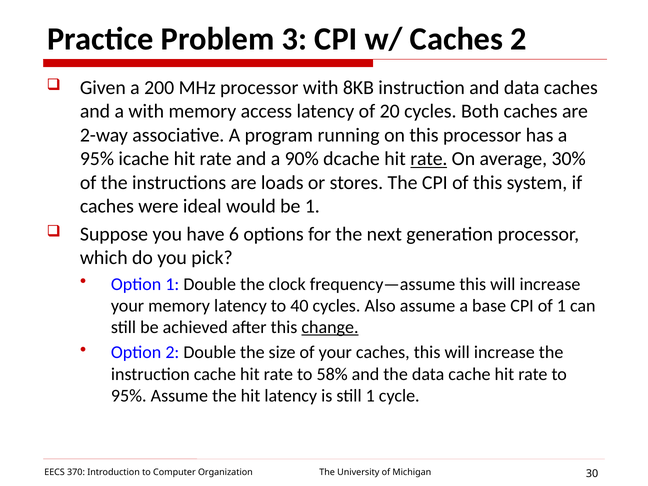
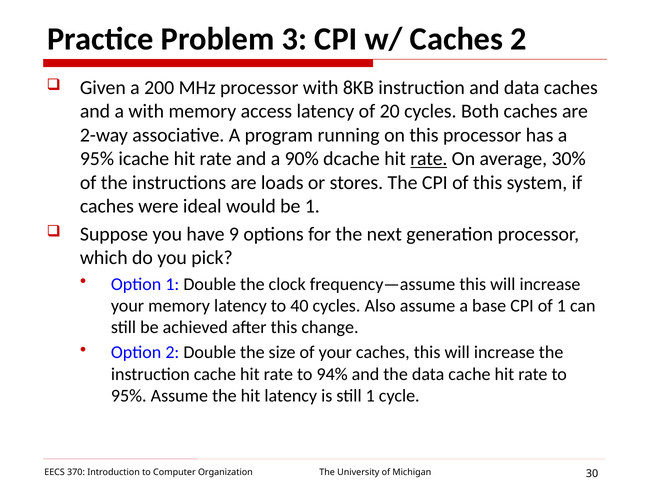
6: 6 -> 9 (234, 234)
change underline: present -> none (330, 327)
58%: 58% -> 94% (332, 374)
